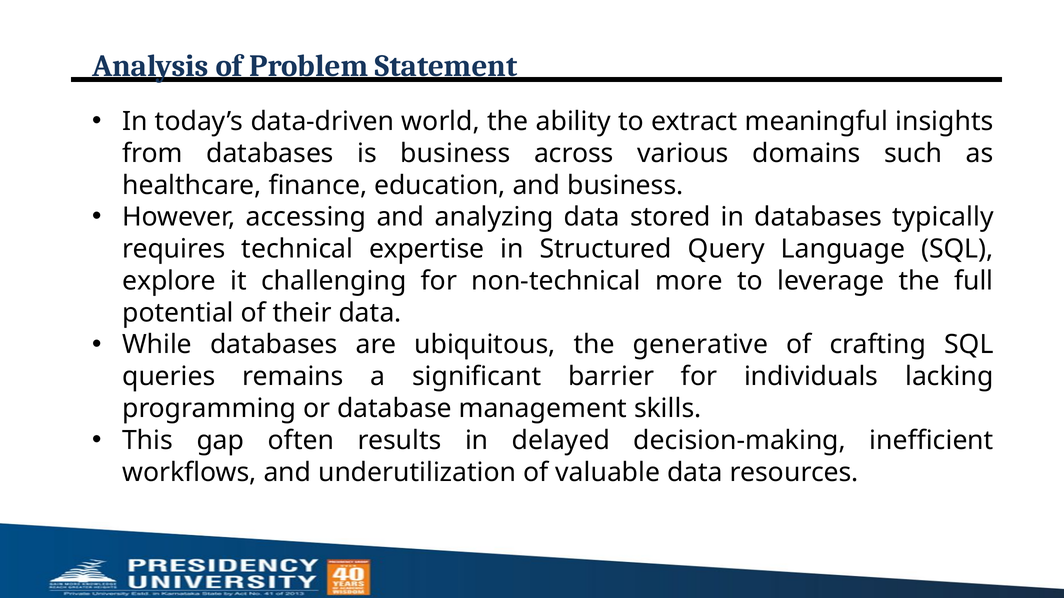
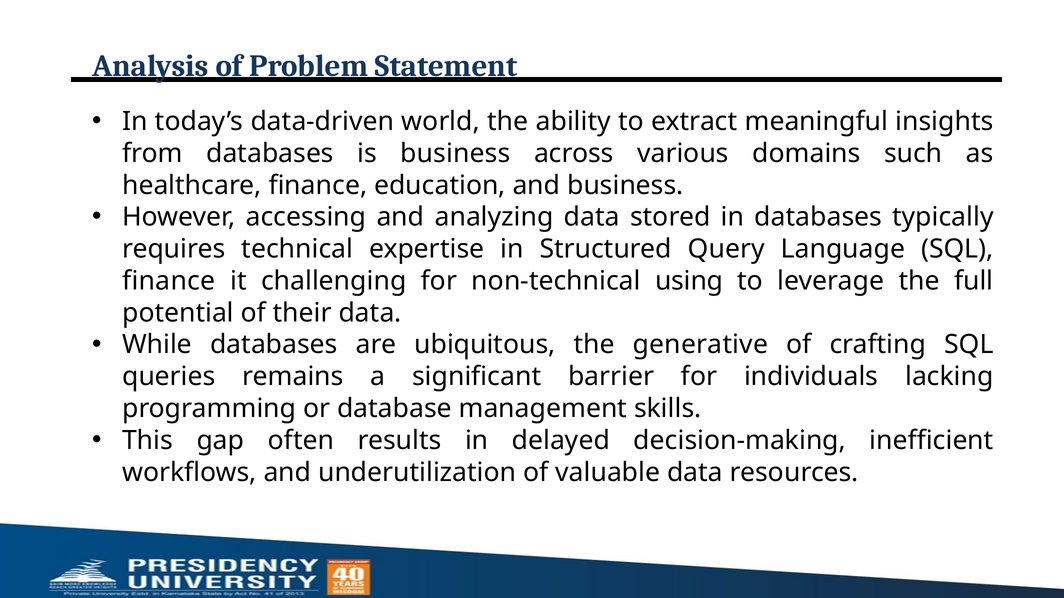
explore: explore -> finance (169, 281)
more: more -> using (689, 281)
